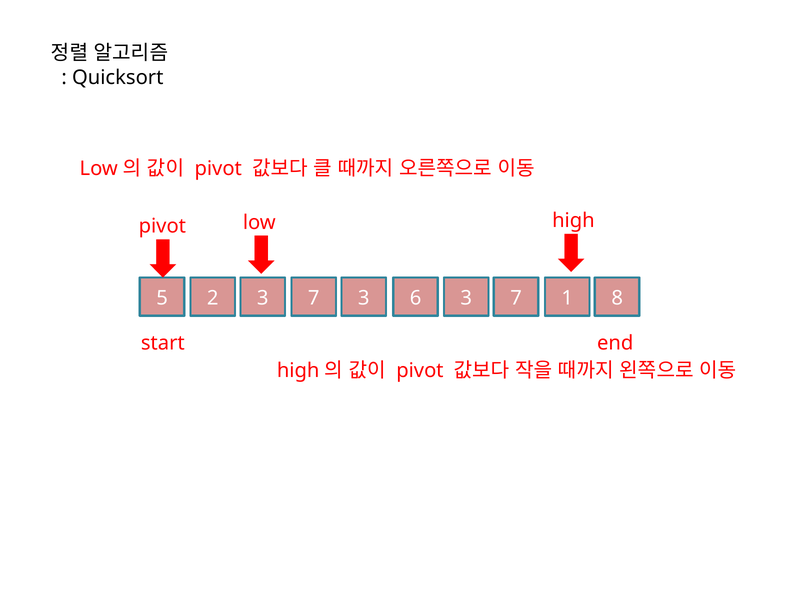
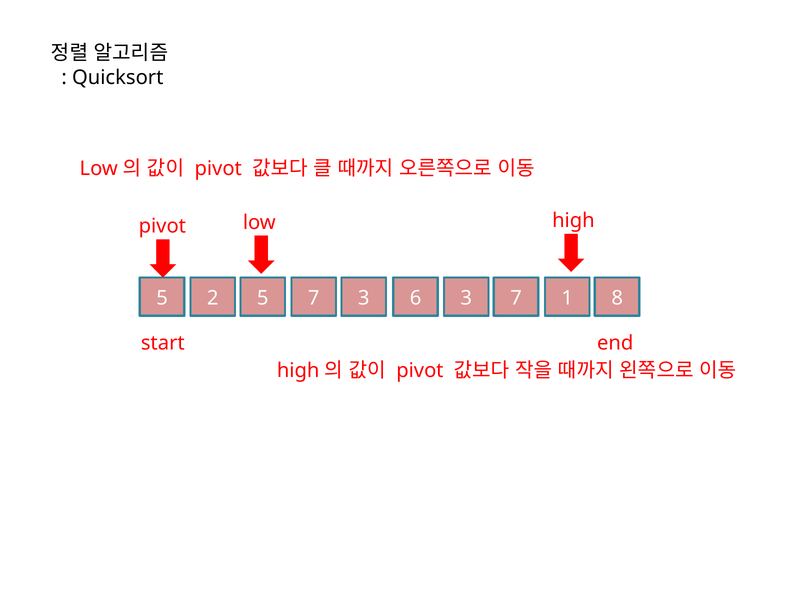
2 3: 3 -> 5 (263, 298)
